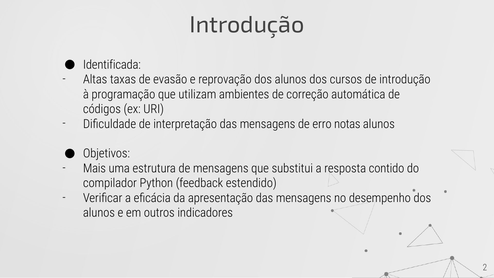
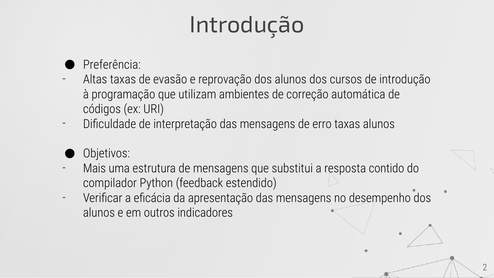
Identificada: Identificada -> Preferência (112, 65)
erro notas: notas -> taxas (347, 124)
